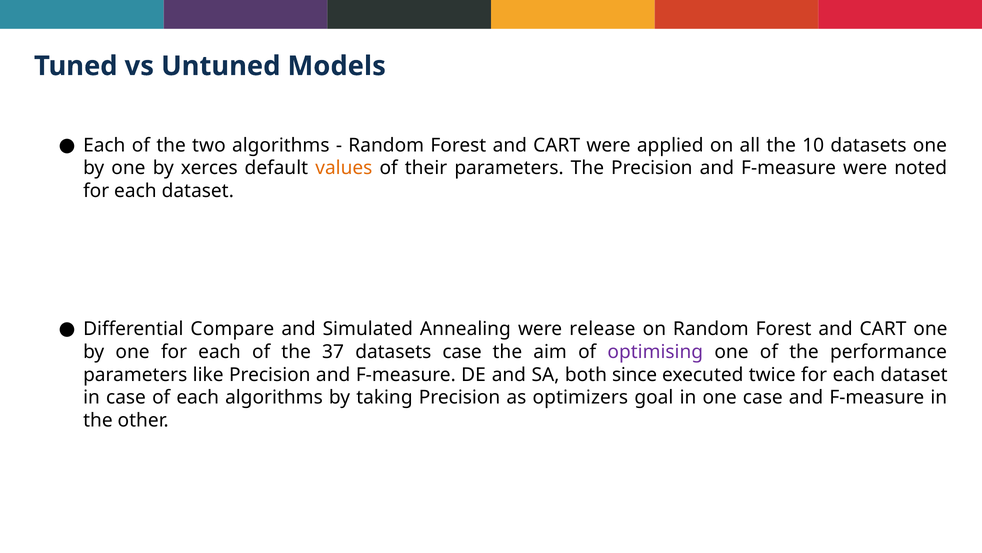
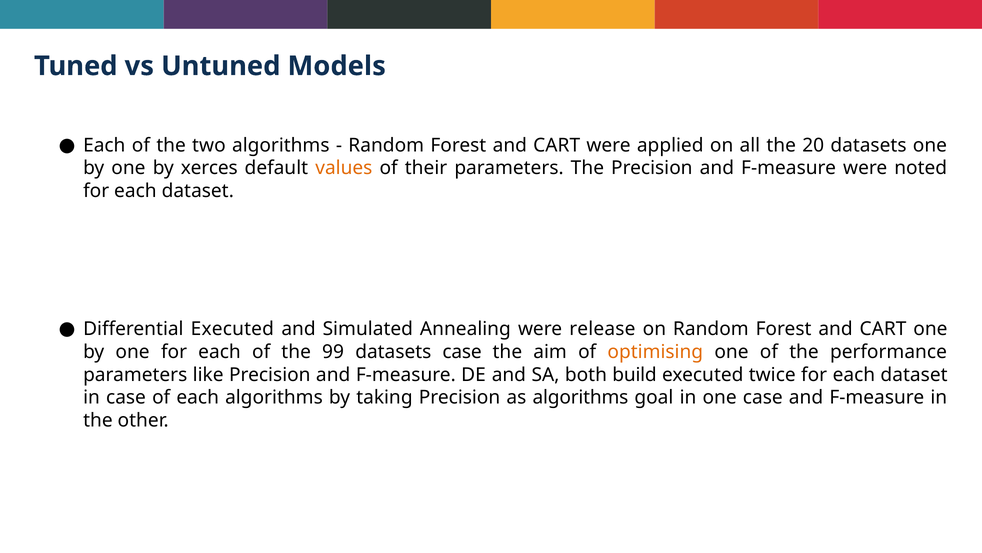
10: 10 -> 20 (813, 145)
Differential Compare: Compare -> Executed (232, 328)
37: 37 -> 99 (333, 351)
optimising colour: purple -> orange (655, 351)
since: since -> build (635, 374)
as optimizers: optimizers -> algorithms (580, 397)
